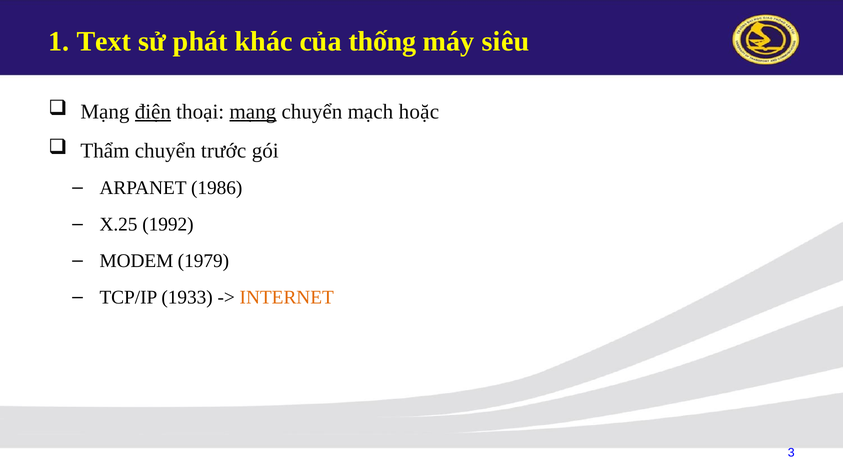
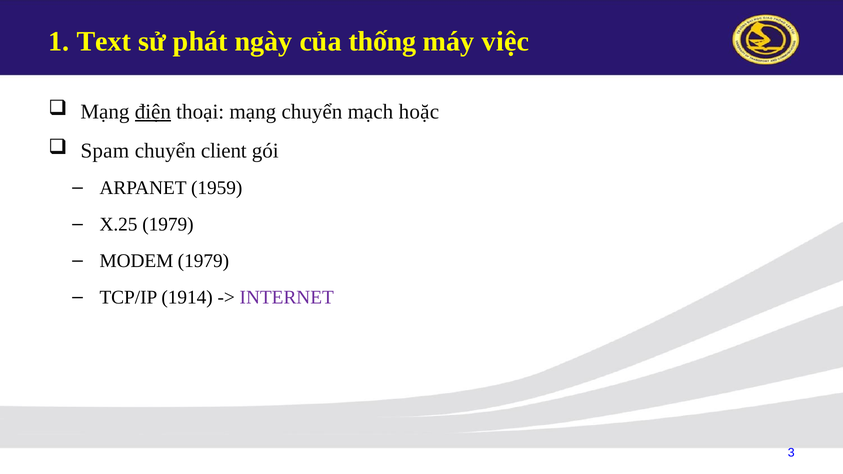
khác: khác -> ngày (264, 41)
siêu: siêu -> việc (506, 41)
mạng underline: present -> none (253, 112)
Thẩm: Thẩm -> Spam (105, 151)
trước: trước -> client (224, 151)
1986: 1986 -> 1959 (217, 188)
X.25 1992: 1992 -> 1979 (168, 225)
1933: 1933 -> 1914 (187, 298)
INTERNET colour: orange -> purple (287, 298)
